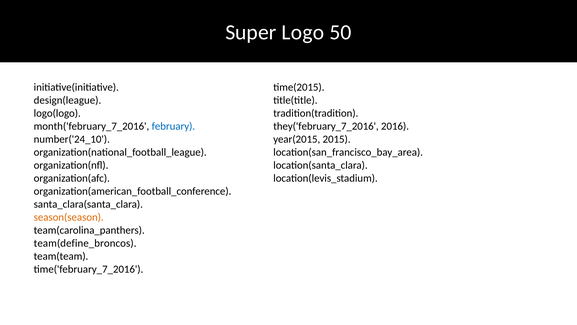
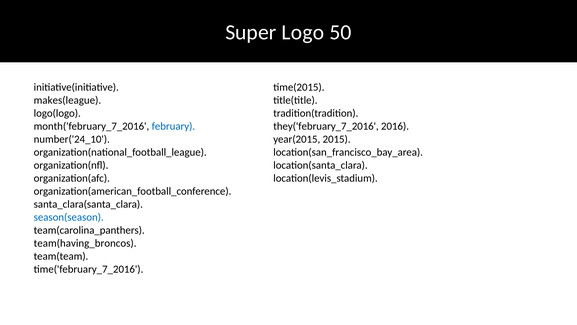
design(league: design(league -> makes(league (67, 100)
season(season colour: orange -> blue (69, 217)
team(define_broncos: team(define_broncos -> team(having_broncos (85, 243)
